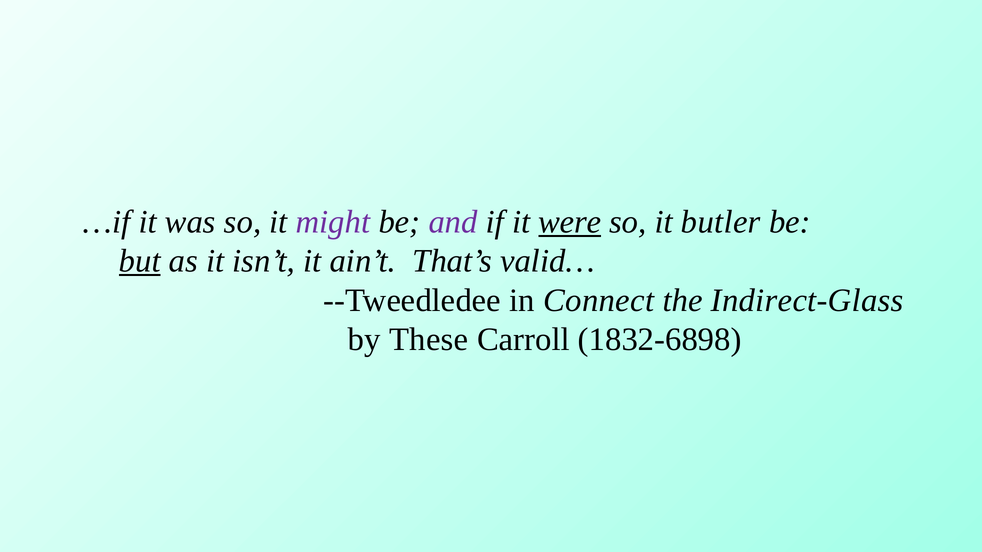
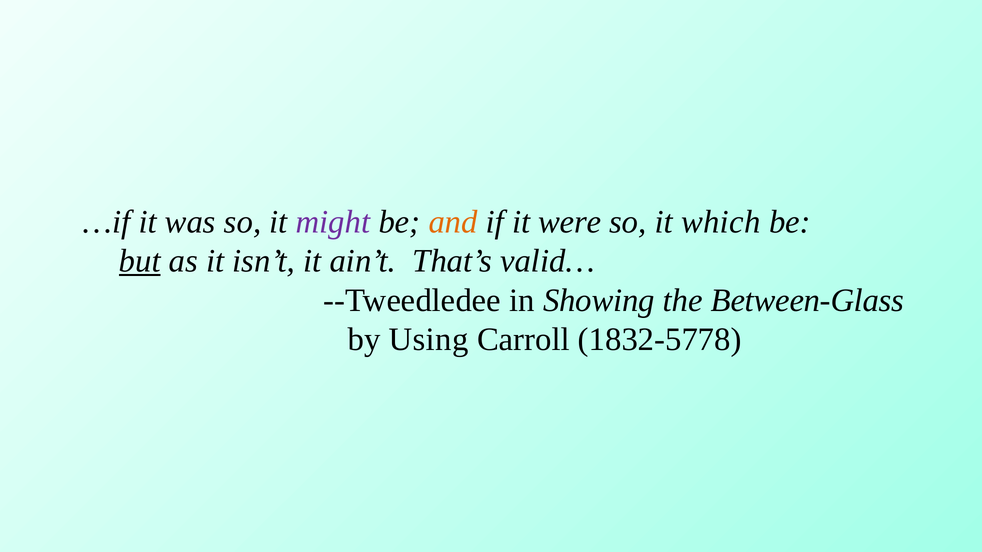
and colour: purple -> orange (453, 222)
were underline: present -> none (570, 222)
butler: butler -> which (721, 222)
Connect: Connect -> Showing (599, 301)
Indirect-Glass: Indirect-Glass -> Between-Glass (807, 301)
These: These -> Using (429, 340)
1832-6898: 1832-6898 -> 1832-5778 (660, 340)
